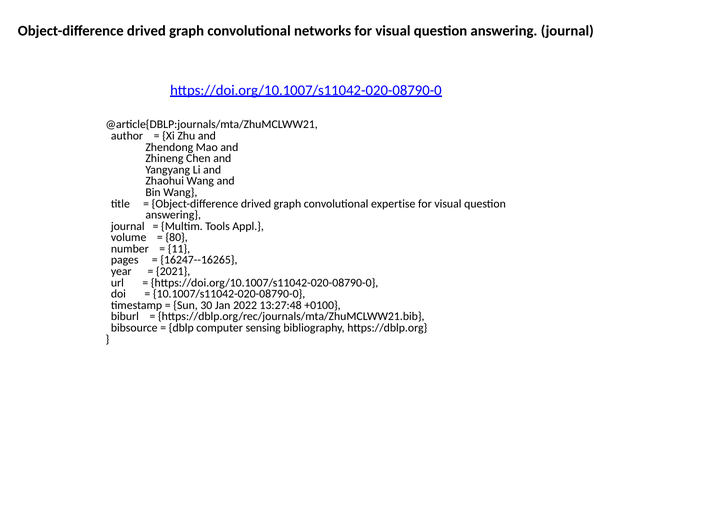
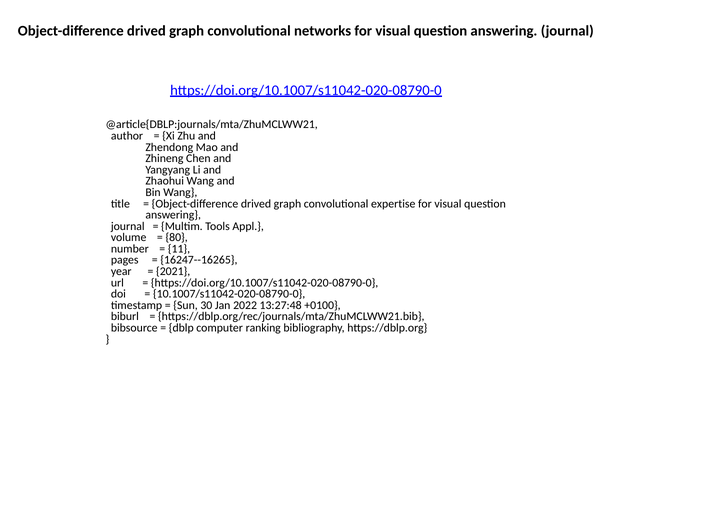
sensing: sensing -> ranking (263, 328)
